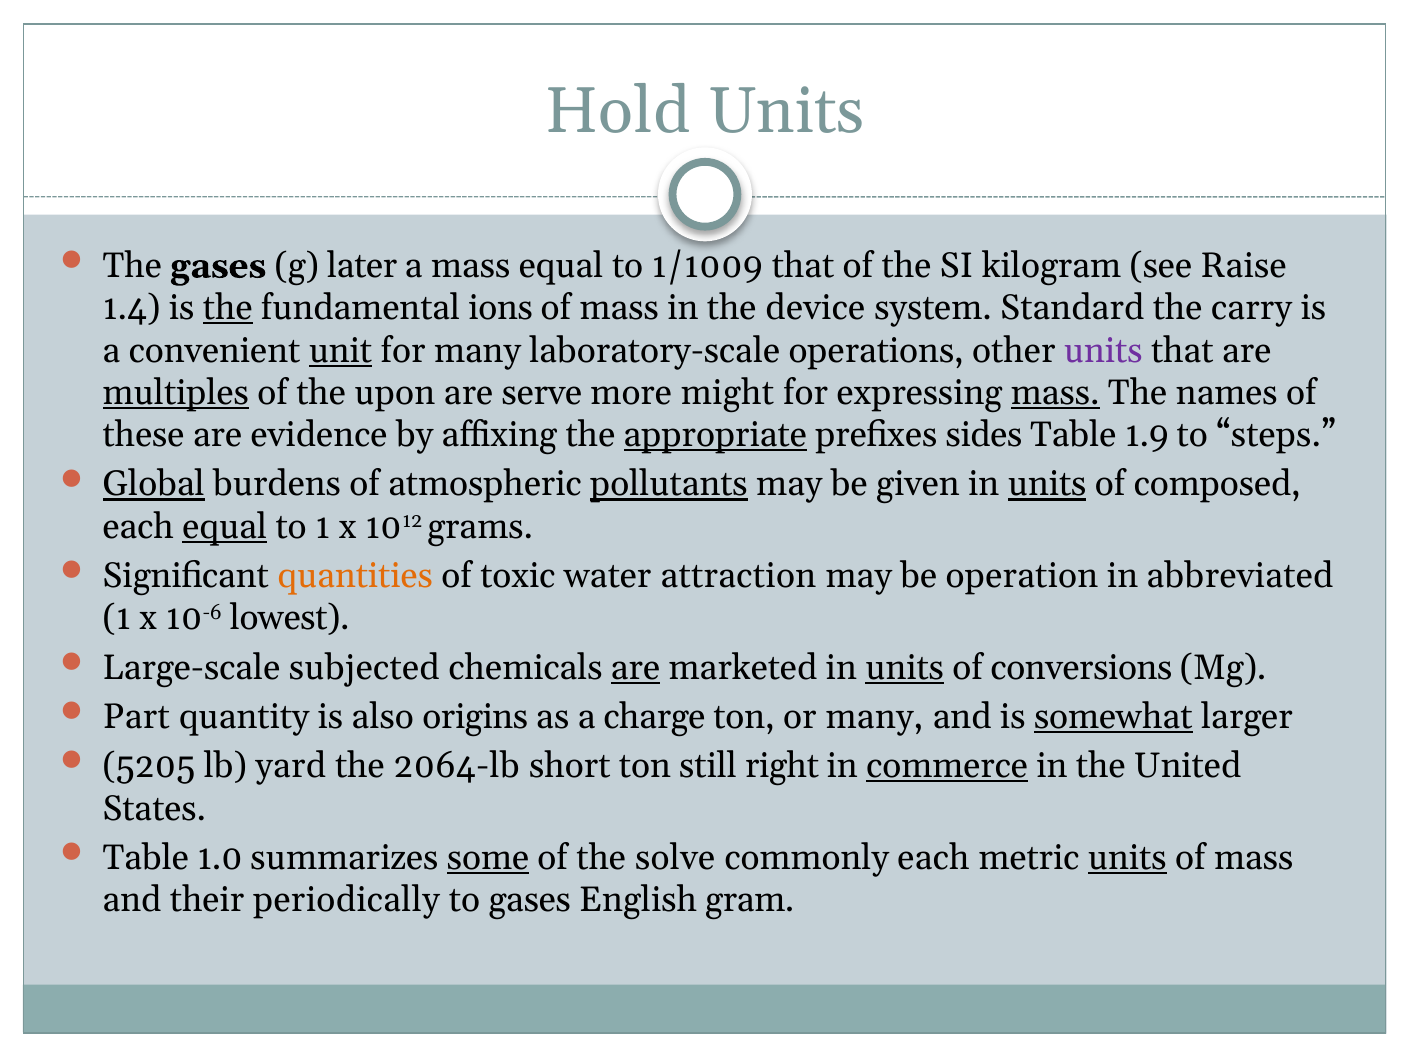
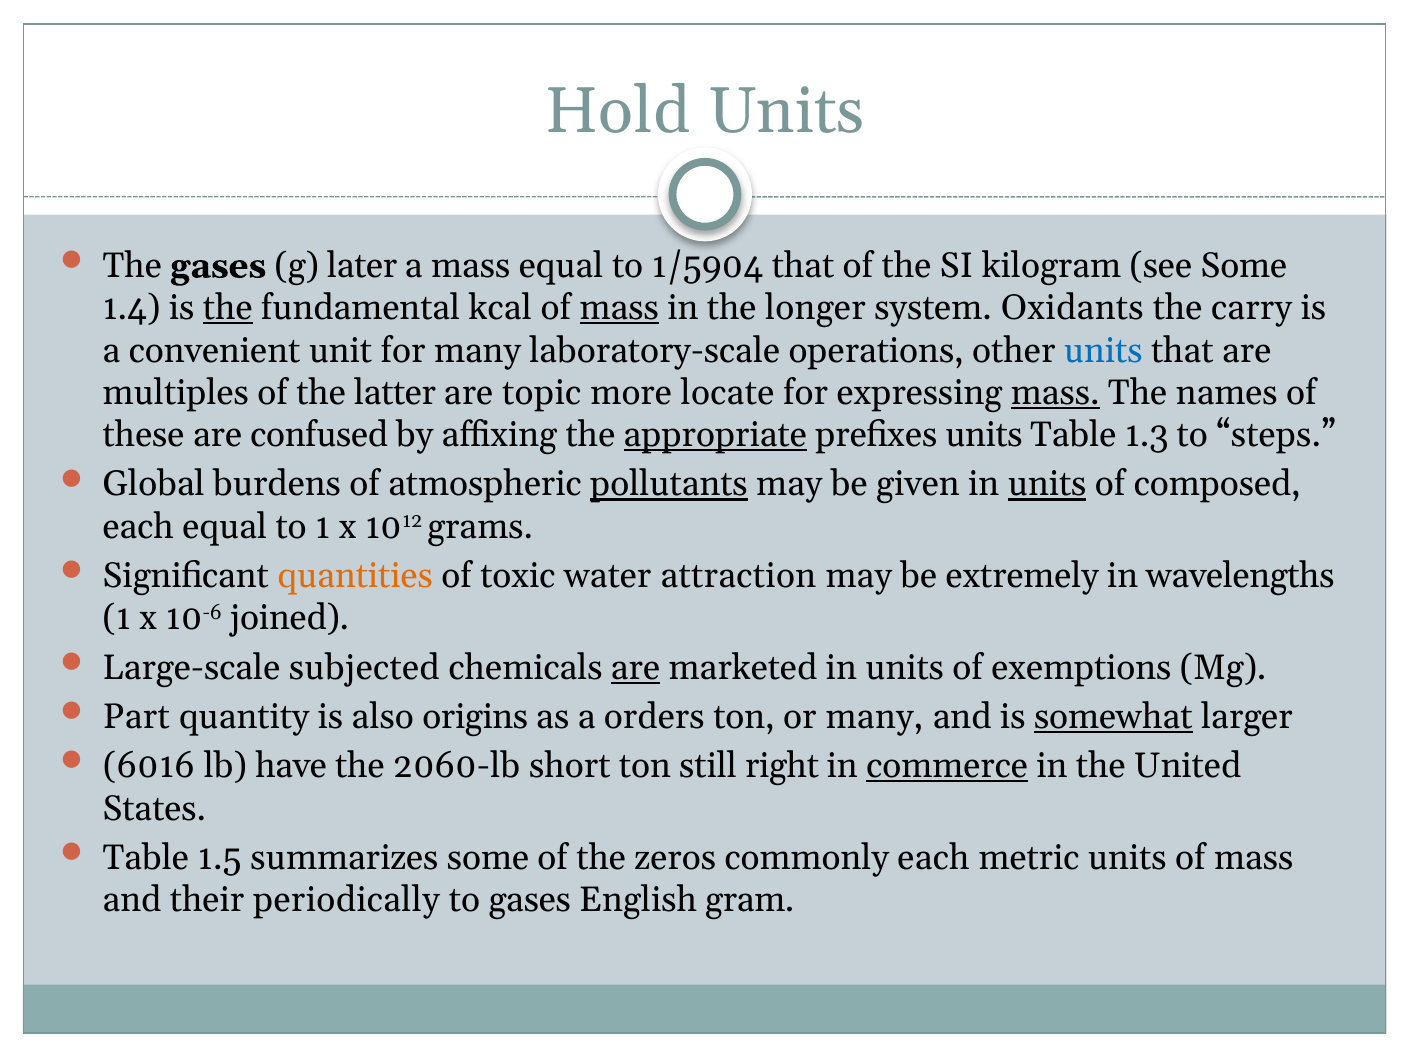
1/1009: 1/1009 -> 1/5904 (707, 266)
see Raise: Raise -> Some (1244, 266)
ions: ions -> kcal (500, 308)
mass underline: none -> present (619, 308)
device: device -> longer (815, 308)
Standard: Standard -> Oxidants (1072, 308)
unit underline: present -> none (340, 351)
units colour: purple -> blue (1103, 351)
multiples underline: present -> none (176, 393)
upon: upon -> latter (395, 393)
serve: serve -> topic (542, 393)
might: might -> locate (727, 393)
evidence: evidence -> confused (319, 435)
prefixes sides: sides -> units (984, 435)
1.9: 1.9 -> 1.3 (1147, 435)
Global underline: present -> none (154, 485)
equal underline: present -> none (225, 527)
operation: operation -> extremely (1022, 576)
abbreviated: abbreviated -> wavelengths (1240, 576)
lowest: lowest -> joined (290, 619)
units underline: present -> none (905, 668)
conversions: conversions -> exemptions (1081, 668)
charge: charge -> orders (654, 717)
5205: 5205 -> 6016 (149, 767)
yard: yard -> have (291, 767)
2064-lb: 2064-lb -> 2060-lb (457, 767)
1.0: 1.0 -> 1.5 (220, 858)
some underline: present -> none (488, 858)
solve: solve -> zeros (675, 858)
units underline: present -> none (1127, 858)
